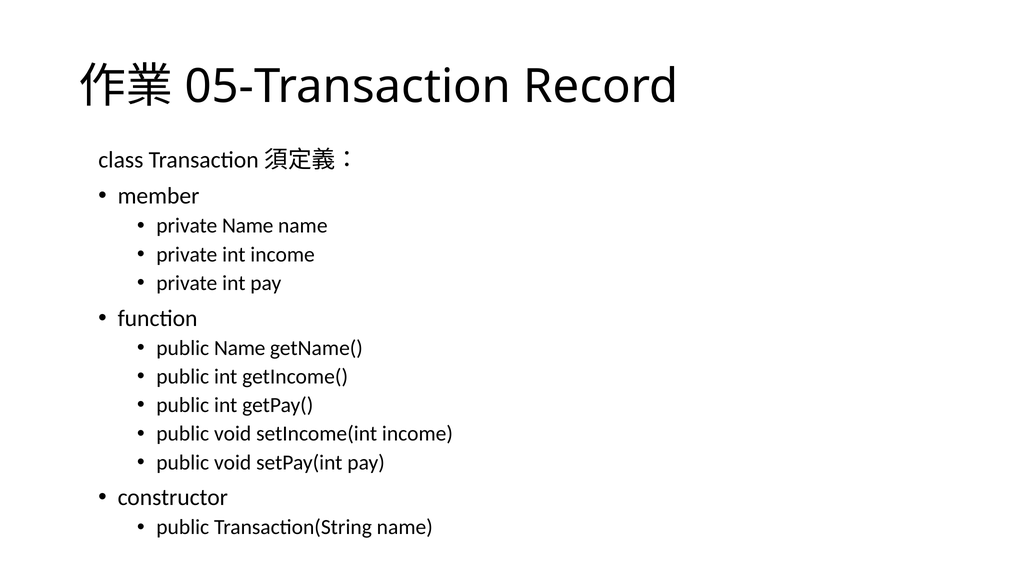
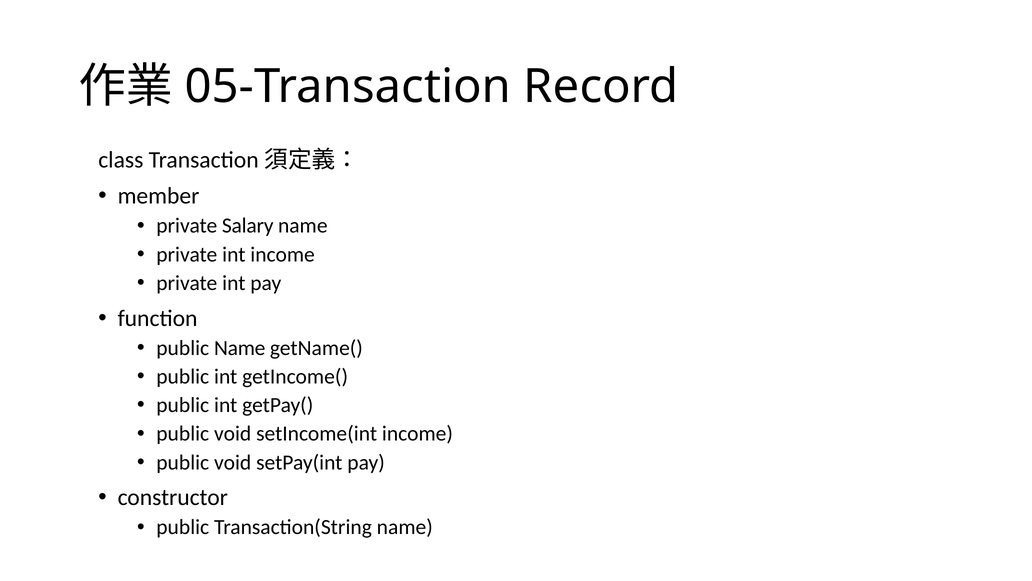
private Name: Name -> Salary (248, 226)
